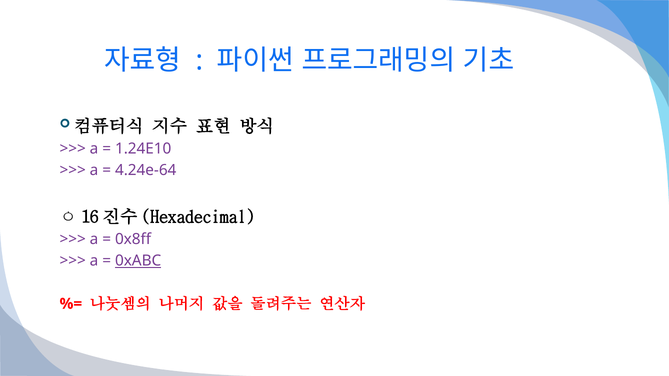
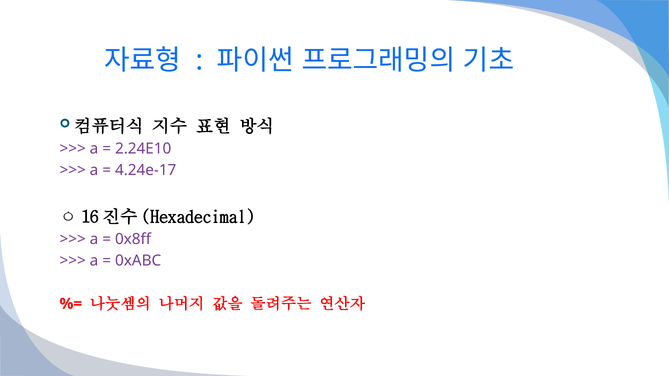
1.24E10: 1.24E10 -> 2.24E10 (143, 149)
4.24e-64: 4.24e-64 -> 4.24e-17 (146, 170)
0xABC underline: present -> none (138, 261)
